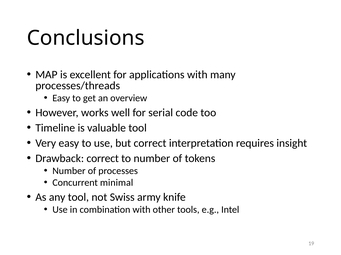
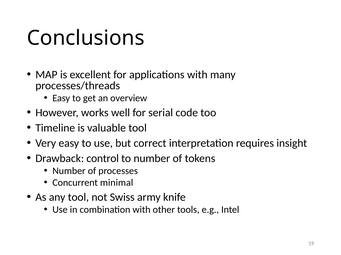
Drawback correct: correct -> control (103, 159)
